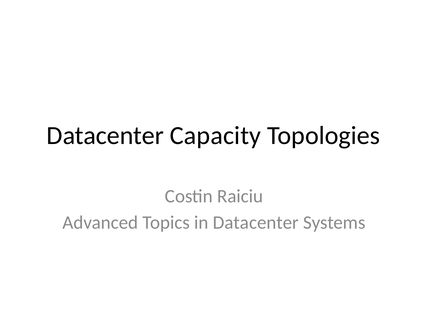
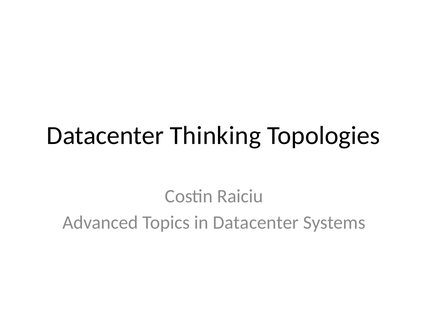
Capacity: Capacity -> Thinking (215, 136)
